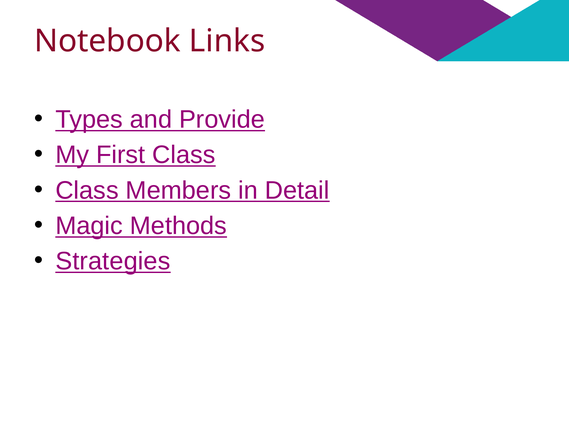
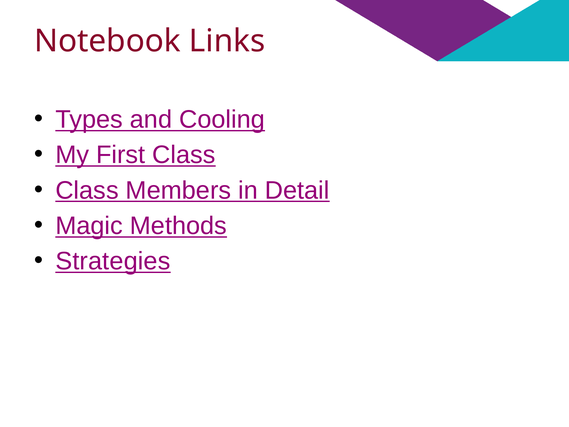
Provide: Provide -> Cooling (222, 119)
